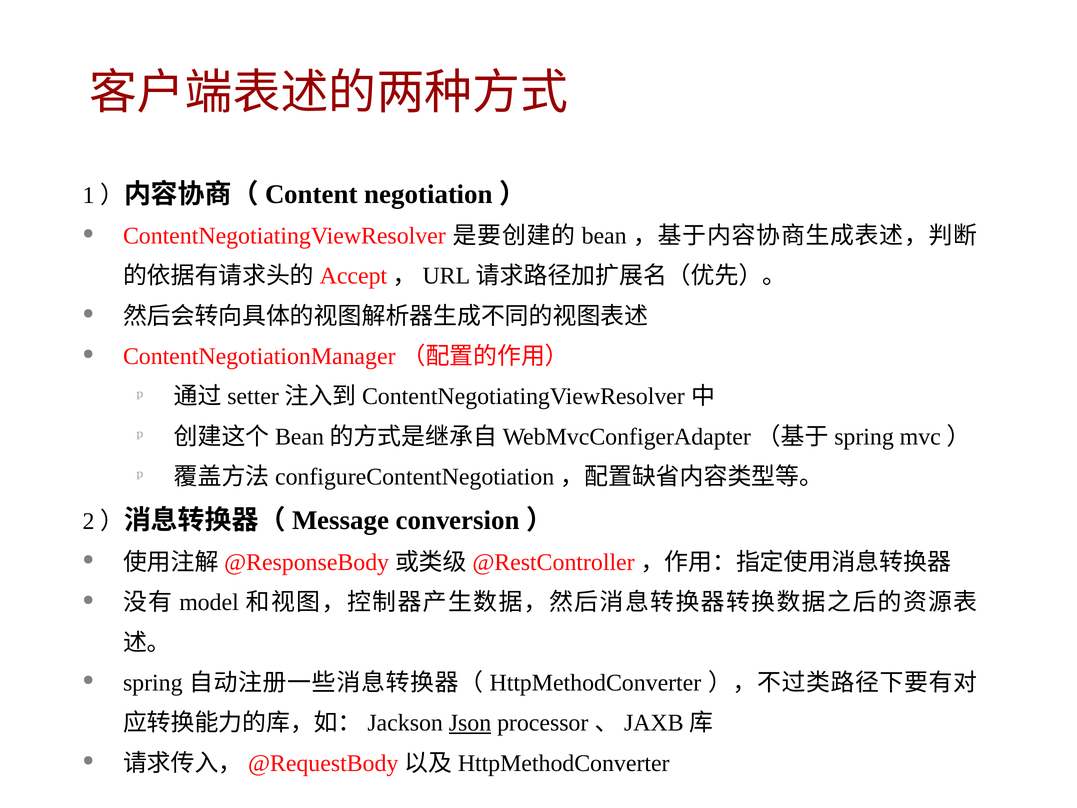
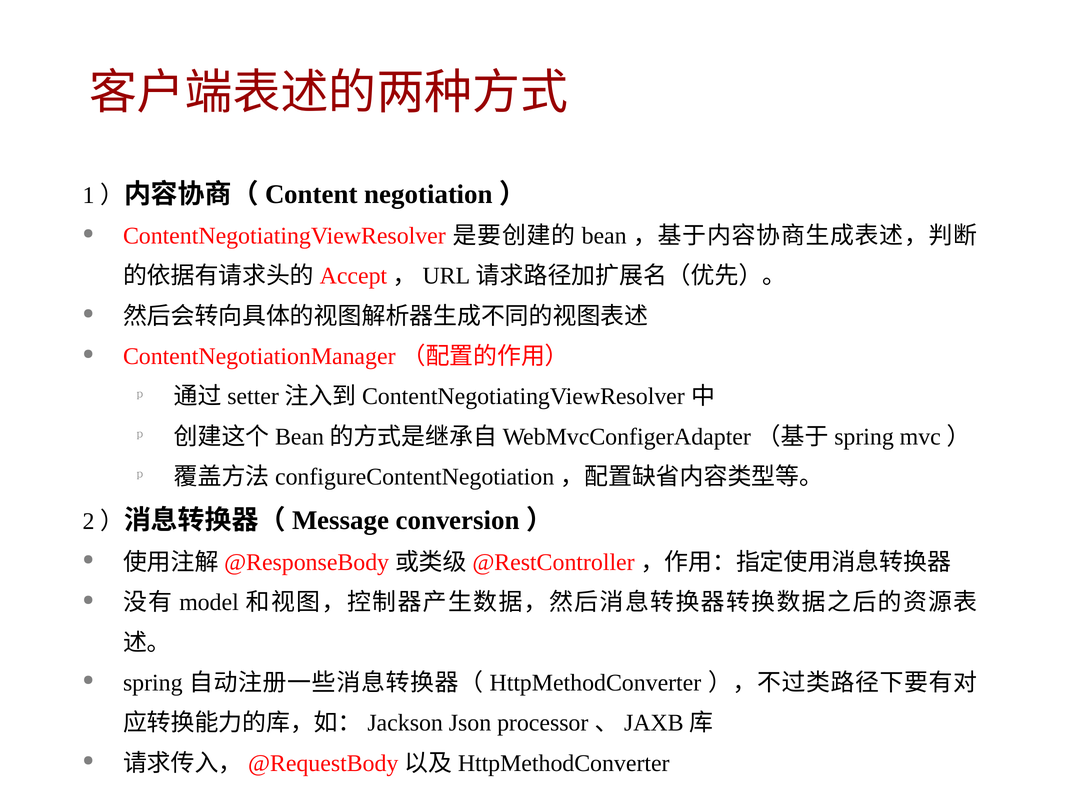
Json underline: present -> none (470, 723)
